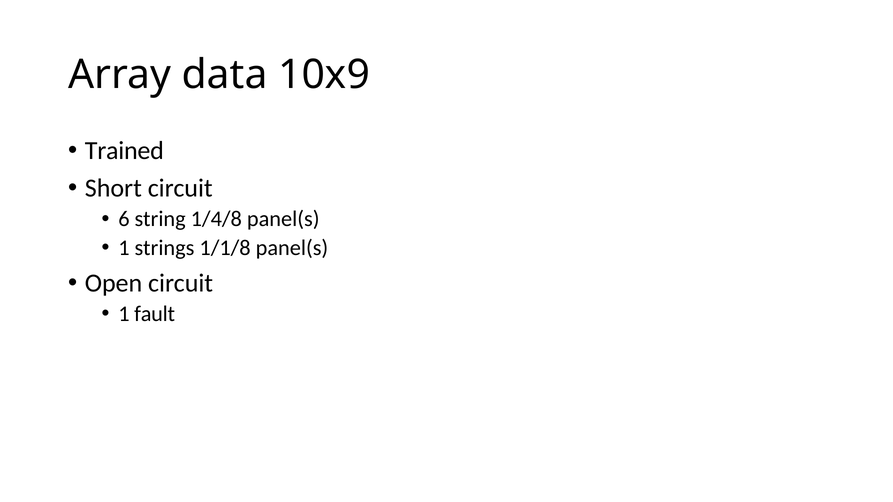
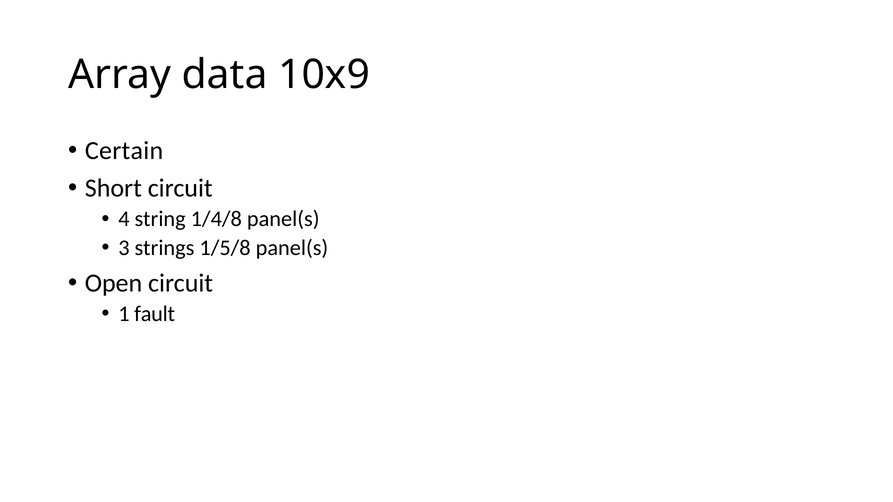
Trained: Trained -> Certain (124, 151)
6: 6 -> 4 (124, 219)
1: 1 -> 3 (124, 248)
1/1/8: 1/1/8 -> 1/5/8 (225, 248)
